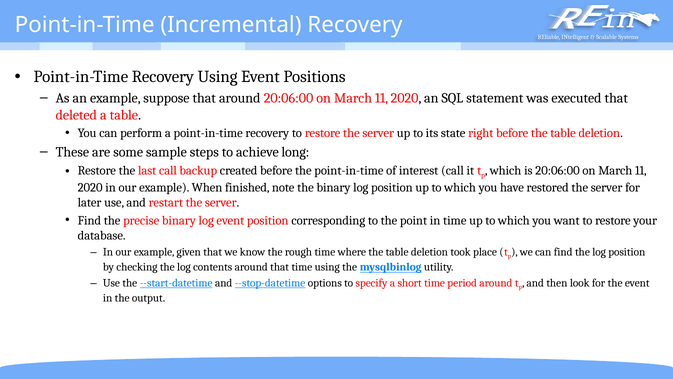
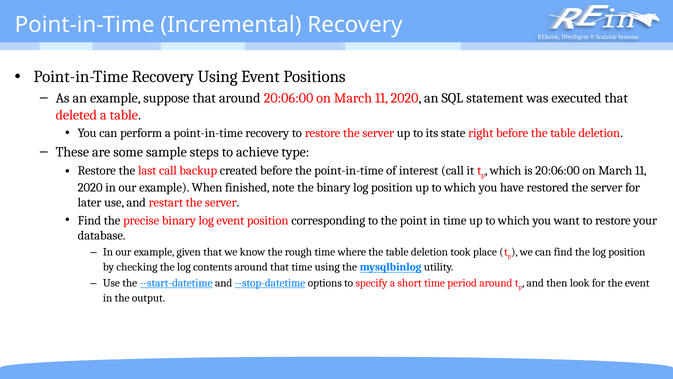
long: long -> type (295, 152)
